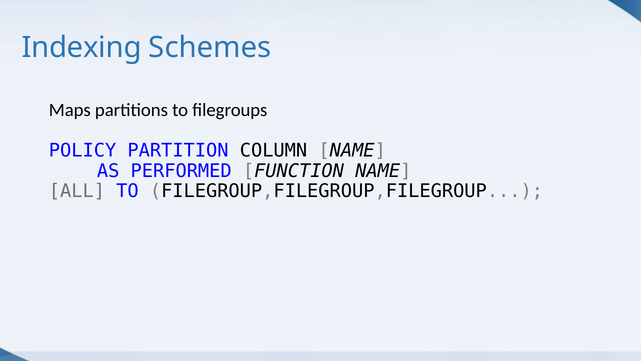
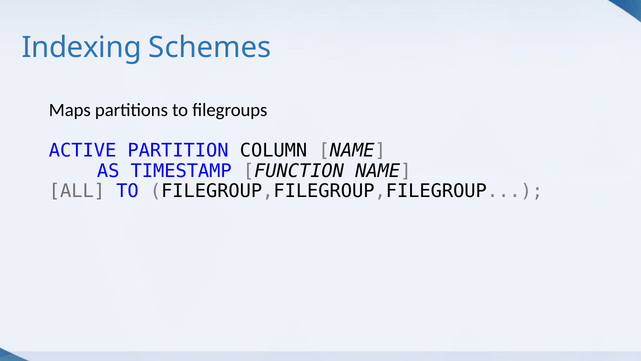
POLICY: POLICY -> ACTIVE (83, 151)
PERFORMED: PERFORMED -> TIMESTAMP (181, 171)
